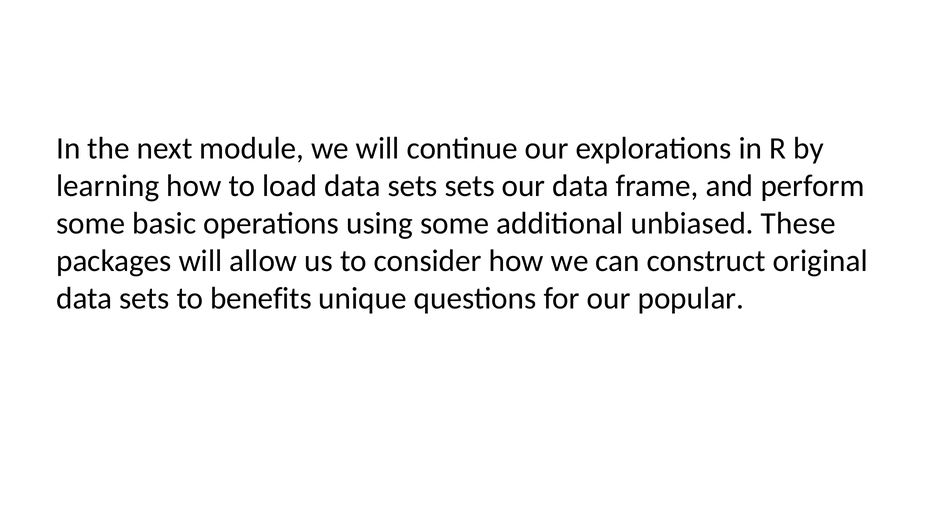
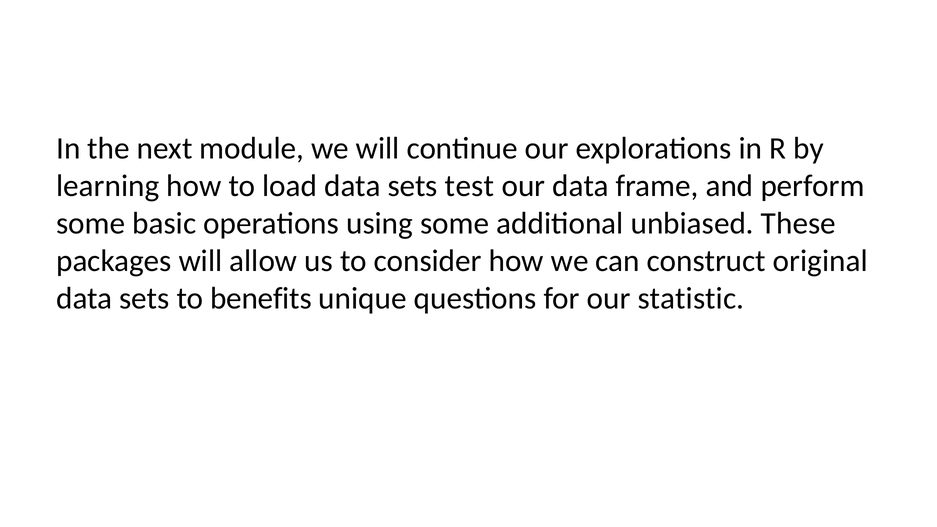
sets sets: sets -> test (470, 186)
popular: popular -> statistic (691, 299)
